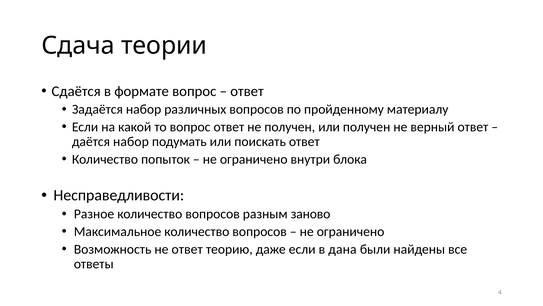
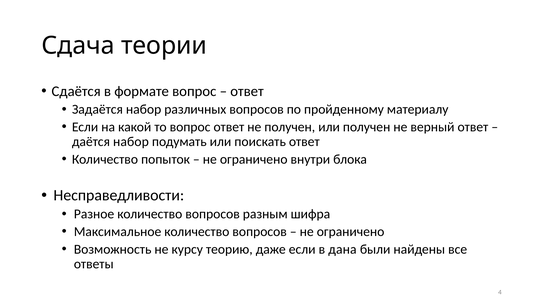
заново: заново -> шифра (310, 214)
не ответ: ответ -> курсу (187, 249)
